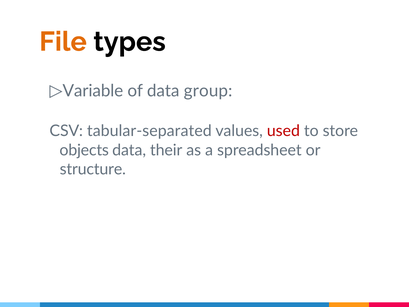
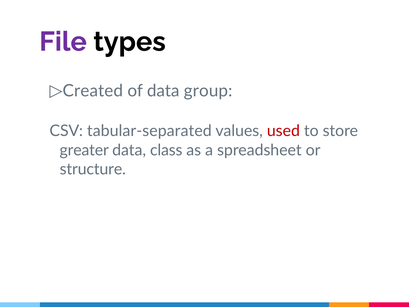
File colour: orange -> purple (63, 42)
Variable: Variable -> Created (93, 91)
objects: objects -> greater (84, 150)
their: their -> class (166, 150)
